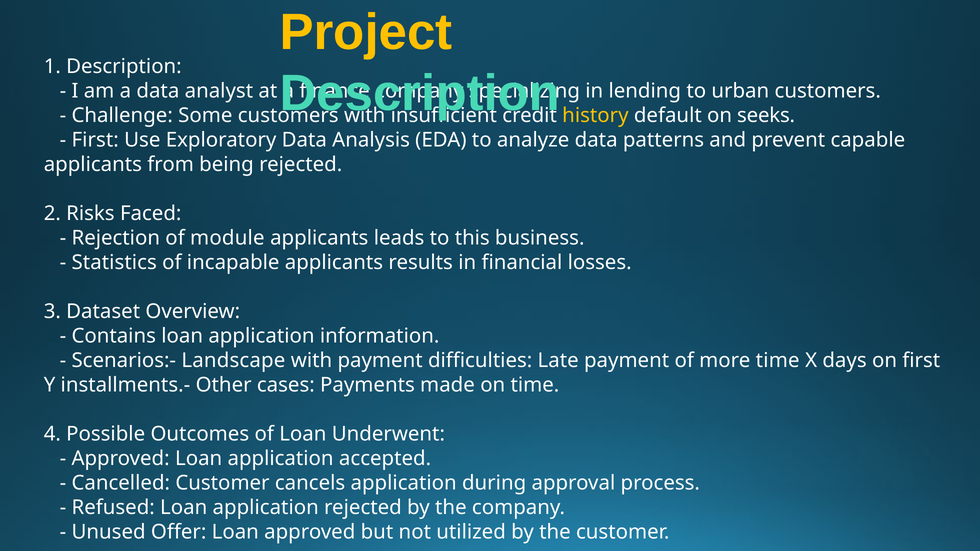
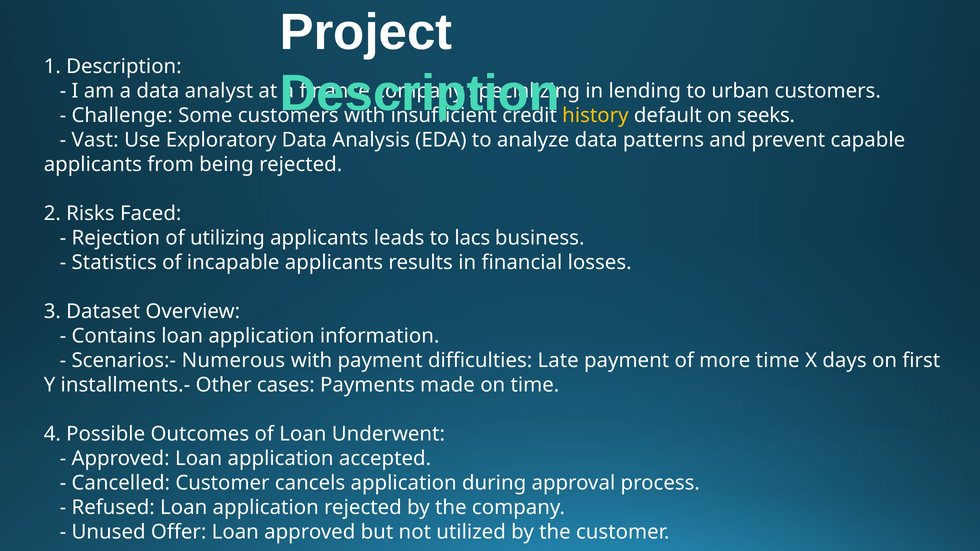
Project colour: yellow -> white (366, 32)
First: First -> Vast (95, 140)
module: module -> utilizing (228, 238)
this: this -> lacs (472, 238)
Landscape: Landscape -> Numerous (233, 360)
